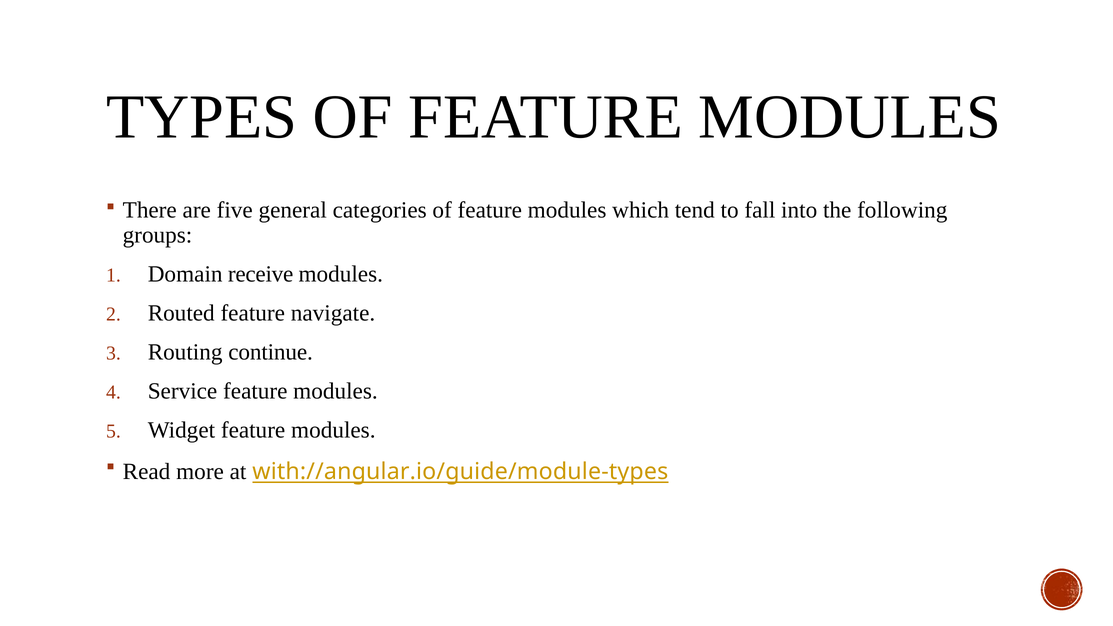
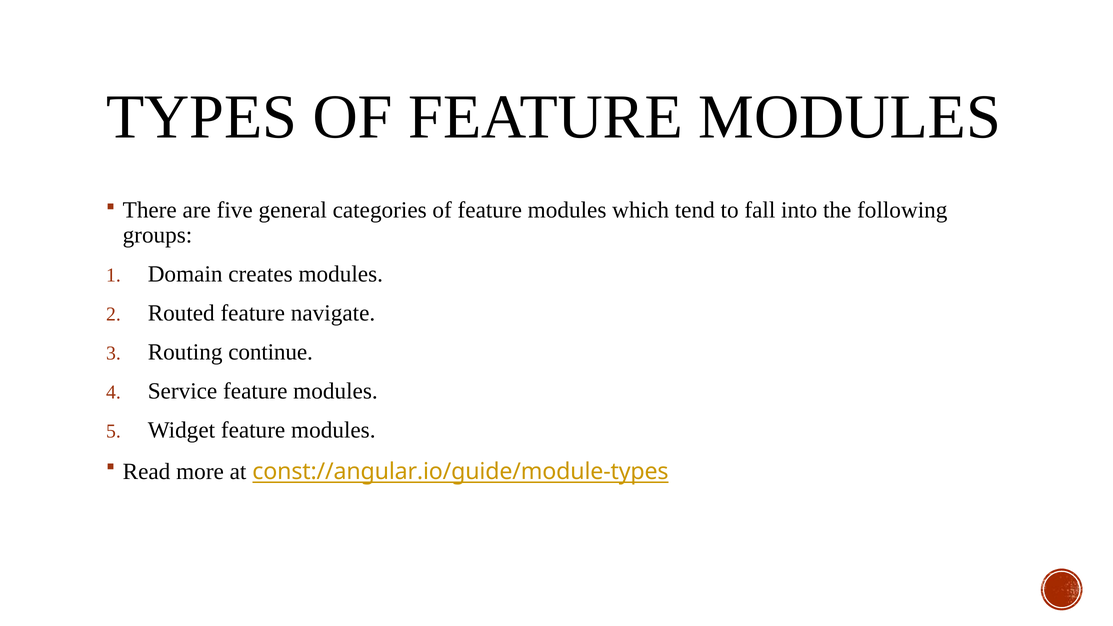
receive: receive -> creates (261, 274)
with://angular.io/guide/module-types: with://angular.io/guide/module-types -> const://angular.io/guide/module-types (460, 472)
